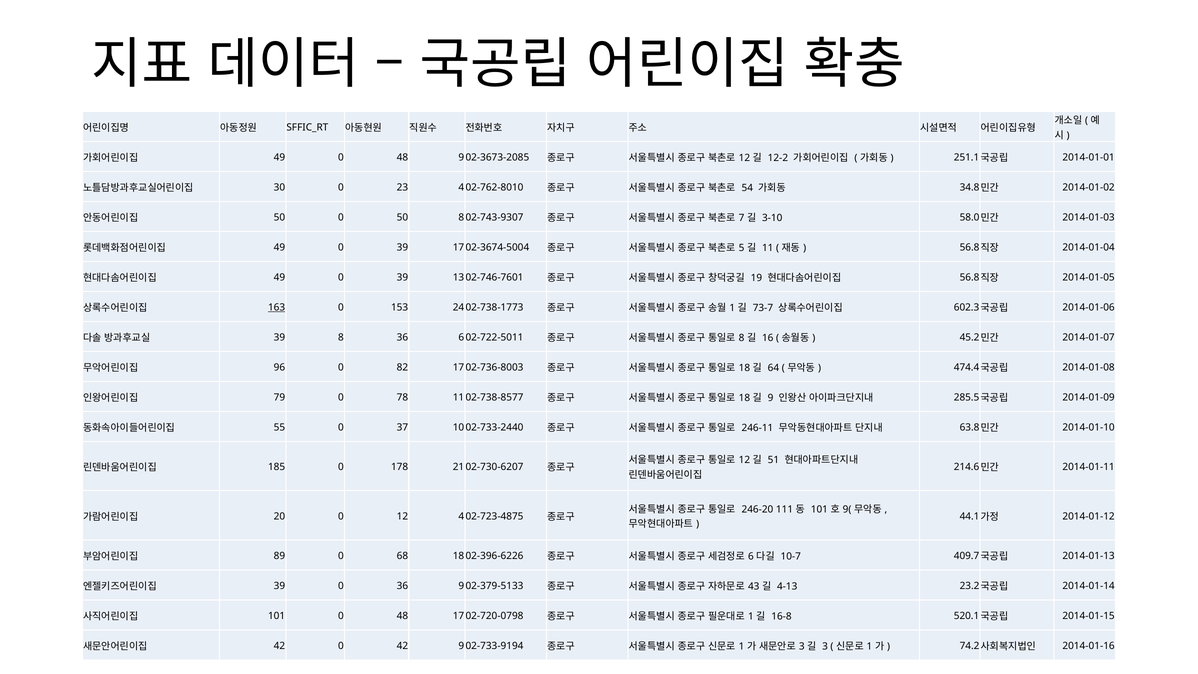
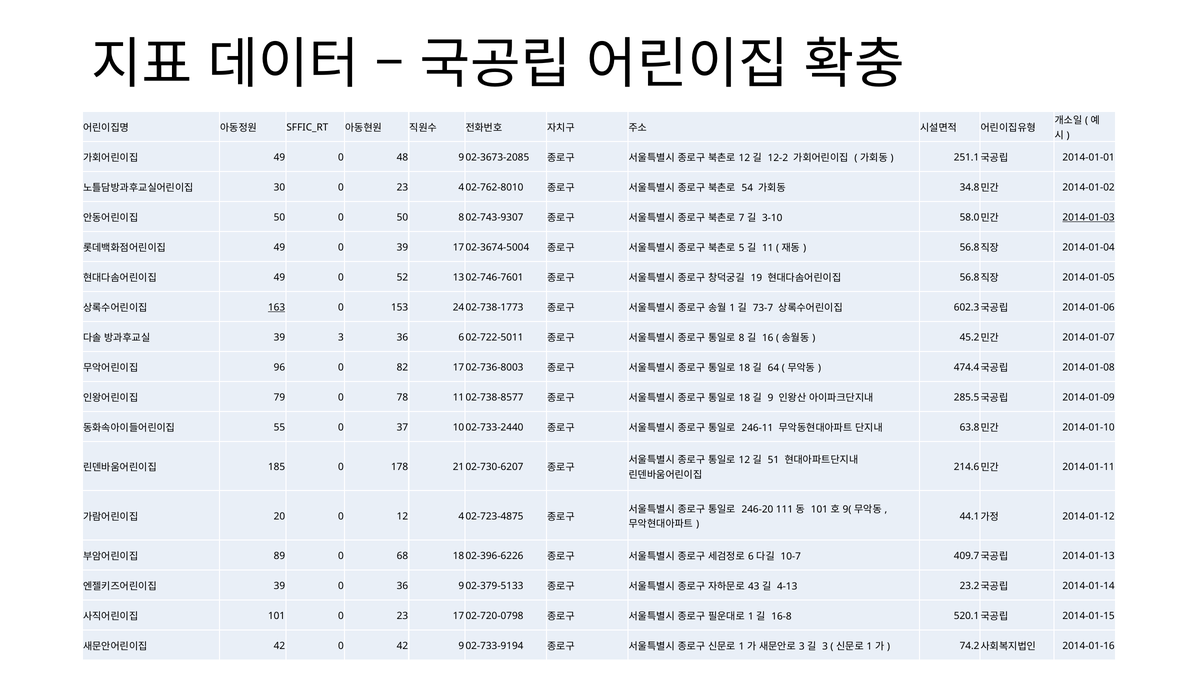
2014-01-03 underline: none -> present (1089, 217)
39: 39 -> 52 (402, 277)
39 8: 8 -> 3 (341, 337)
101 0 48: 48 -> 23 (402, 616)
